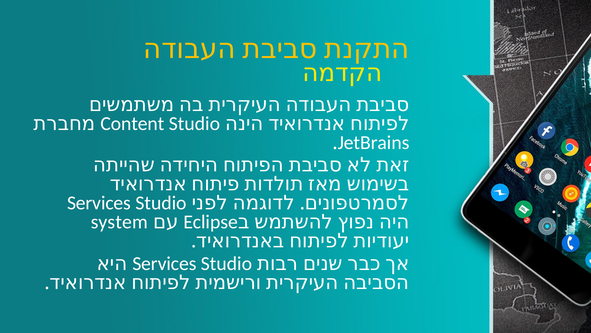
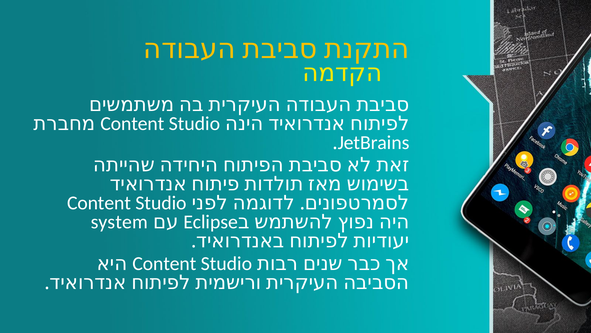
Services: Services -> Content (99, 203)
Services: Services -> Content (164, 263)
